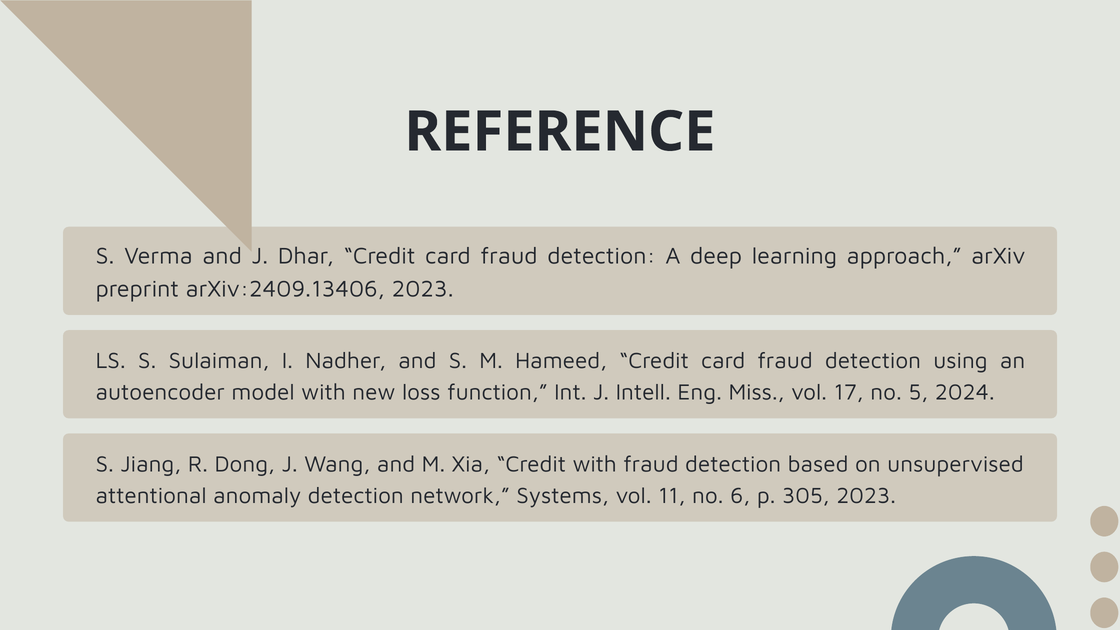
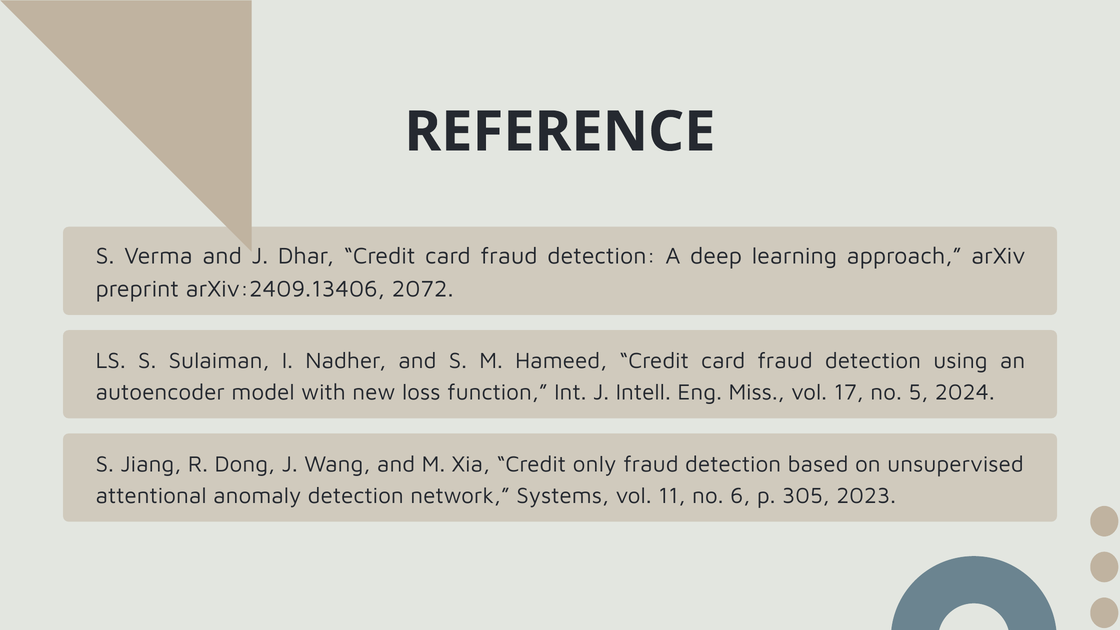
arXiv:2409.13406 2023: 2023 -> 2072 (423, 289)
Credit with: with -> only (595, 464)
